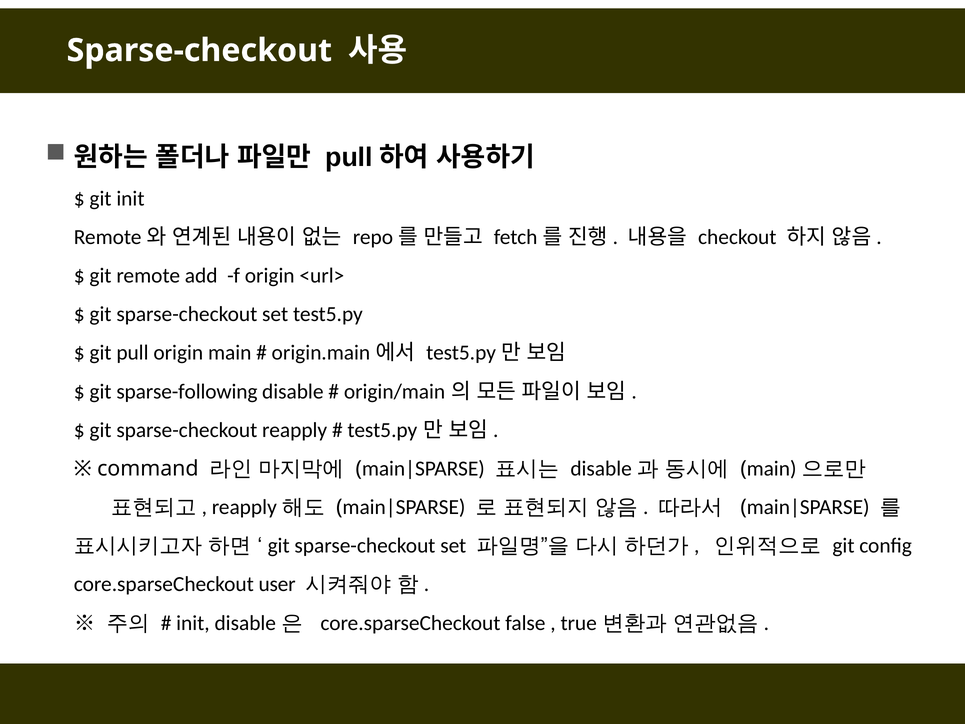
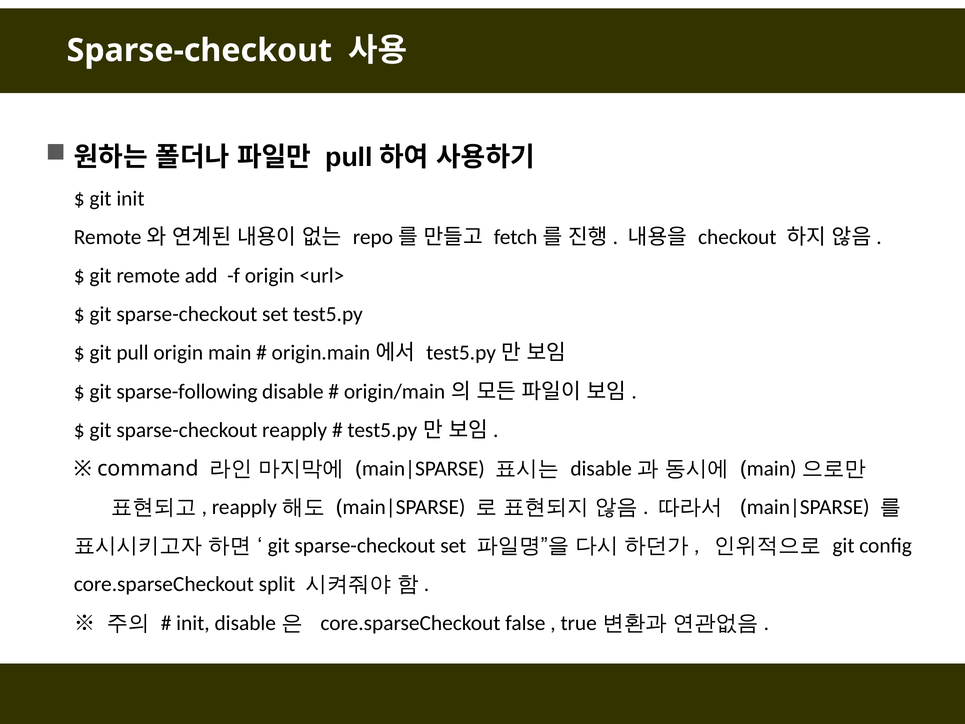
user: user -> split (277, 584)
